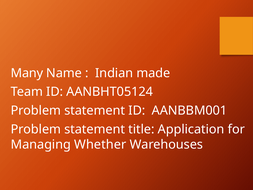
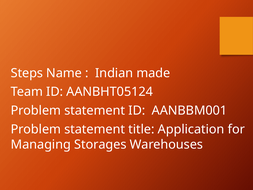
Many: Many -> Steps (27, 73)
Whether: Whether -> Storages (100, 144)
